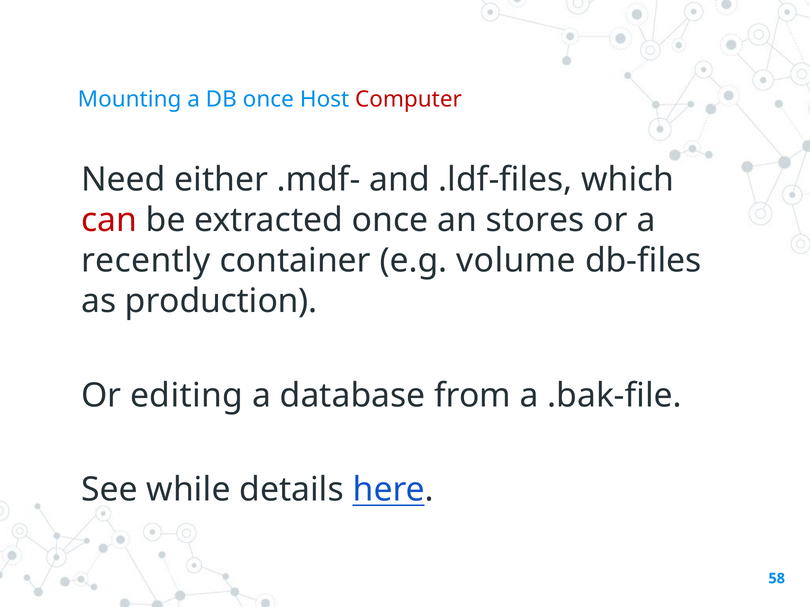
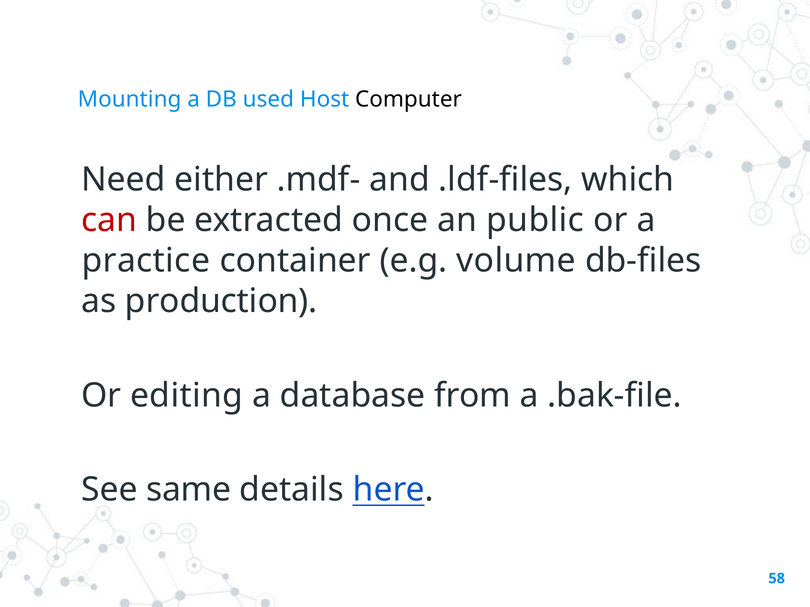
DB once: once -> used (268, 99)
Computer colour: red -> black (408, 99)
stores: stores -> public (535, 220)
recently: recently -> practice (146, 261)
while: while -> same (189, 490)
